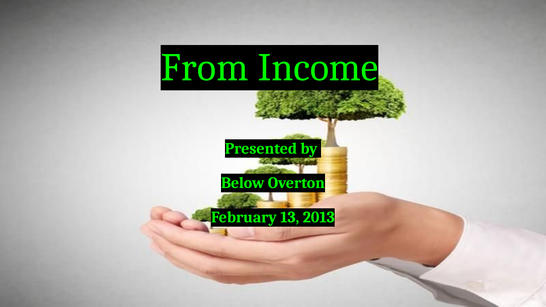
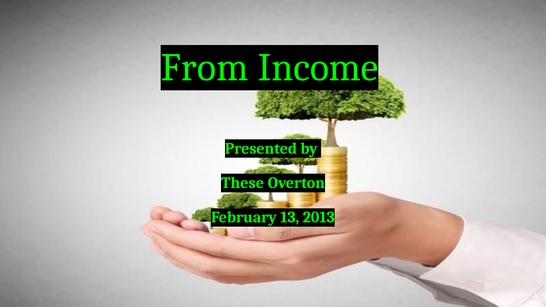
Below: Below -> These (243, 183)
